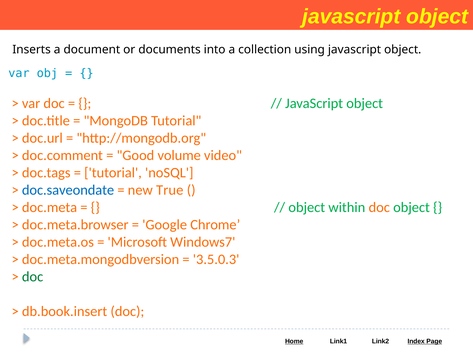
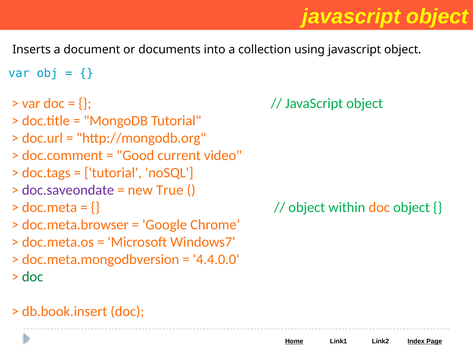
volume: volume -> current (179, 155)
doc.saveondate colour: blue -> purple (68, 190)
3.5.0.3: 3.5.0.3 -> 4.4.0.0 (216, 259)
